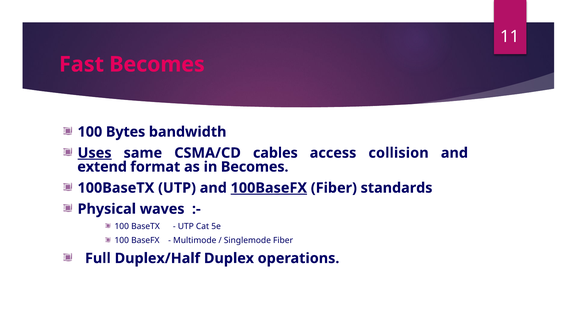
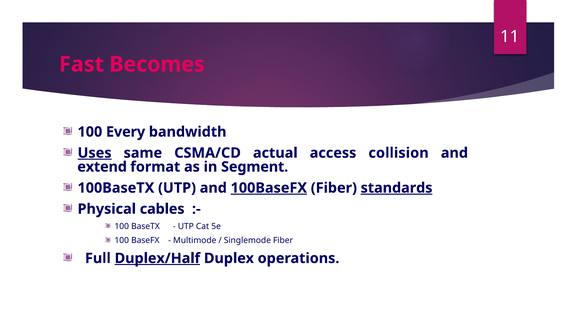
Bytes: Bytes -> Every (126, 132)
cables: cables -> actual (275, 153)
in Becomes: Becomes -> Segment (255, 167)
standards underline: none -> present (397, 188)
waves: waves -> cables (162, 209)
Duplex/Half underline: none -> present (157, 258)
